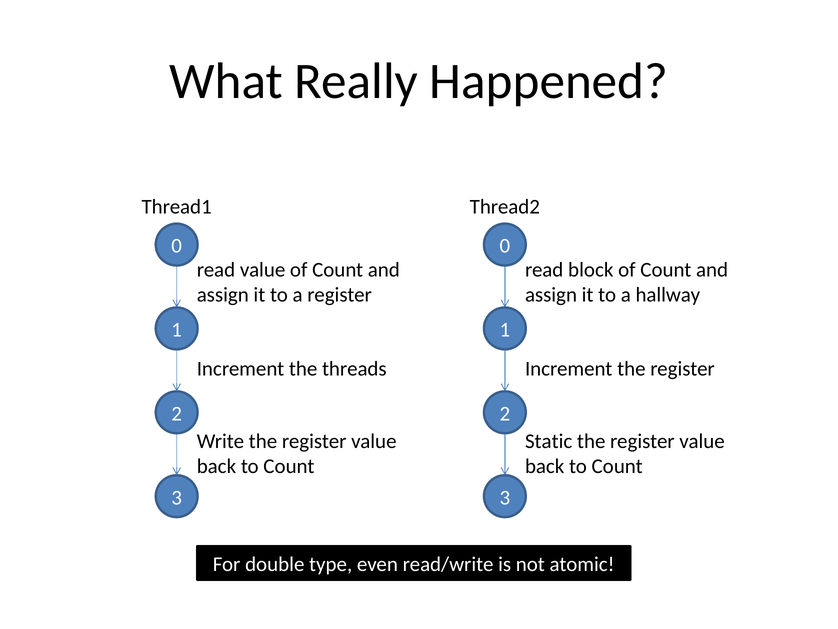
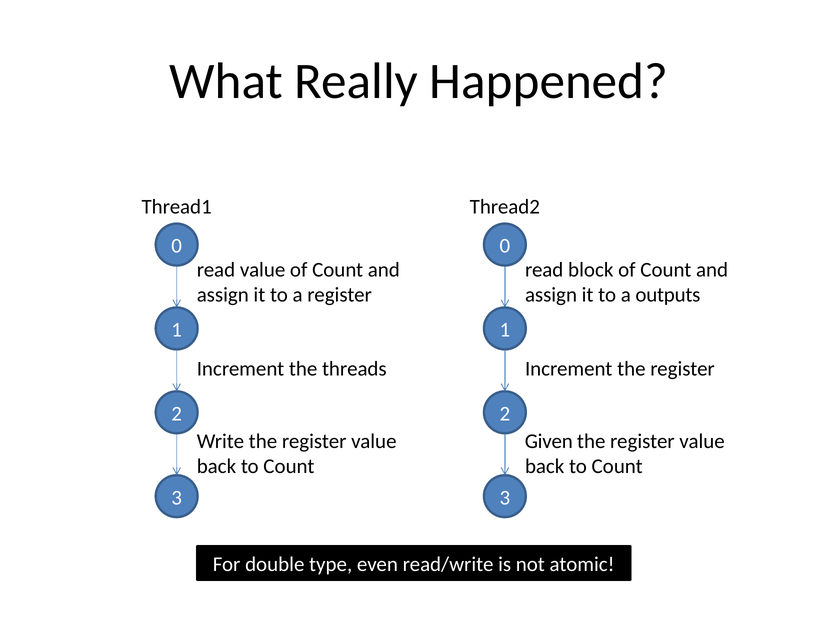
hallway: hallway -> outputs (668, 295)
Static: Static -> Given (549, 441)
